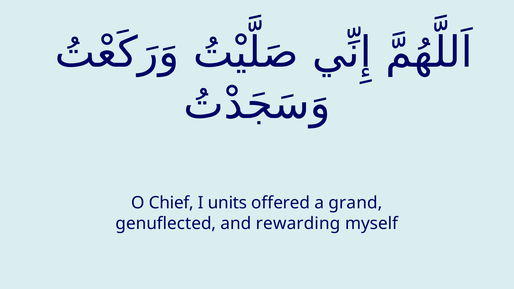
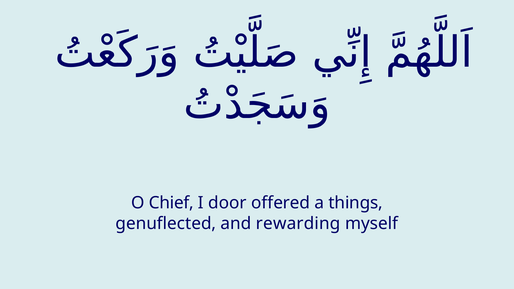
units: units -> door (227, 203)
grand: grand -> things (356, 203)
